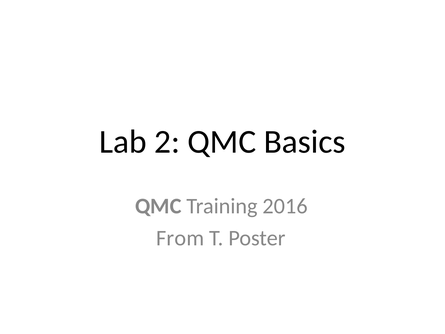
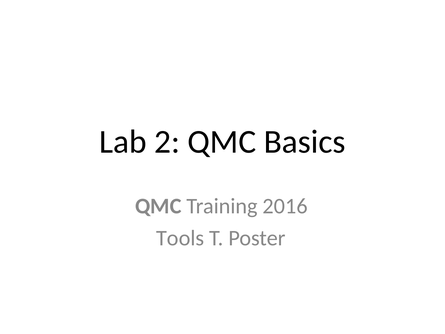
From: From -> Tools (180, 238)
